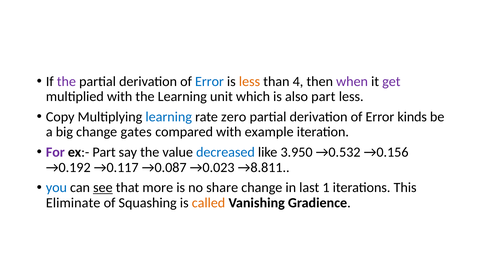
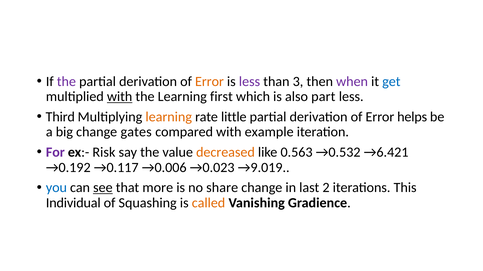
Error colour: blue -> orange (209, 82)
less colour: orange -> purple (250, 82)
4: 4 -> 3 (298, 82)
get colour: purple -> blue (391, 82)
with underline: none -> present (120, 97)
unit: unit -> first (221, 97)
Copy: Copy -> Third (60, 117)
learning colour: blue -> orange (169, 117)
zero: zero -> little (234, 117)
kinds: kinds -> helps (412, 117)
ex:- Part: Part -> Risk (104, 153)
decreased colour: blue -> orange (225, 153)
3.950: 3.950 -> 0.563 (297, 153)
→0.156: →0.156 -> →6.421 (386, 153)
→0.087: →0.087 -> →0.006 (164, 168)
→8.811: →8.811 -> →9.019 (264, 168)
1: 1 -> 2 (326, 188)
Eliminate: Eliminate -> Individual (73, 203)
